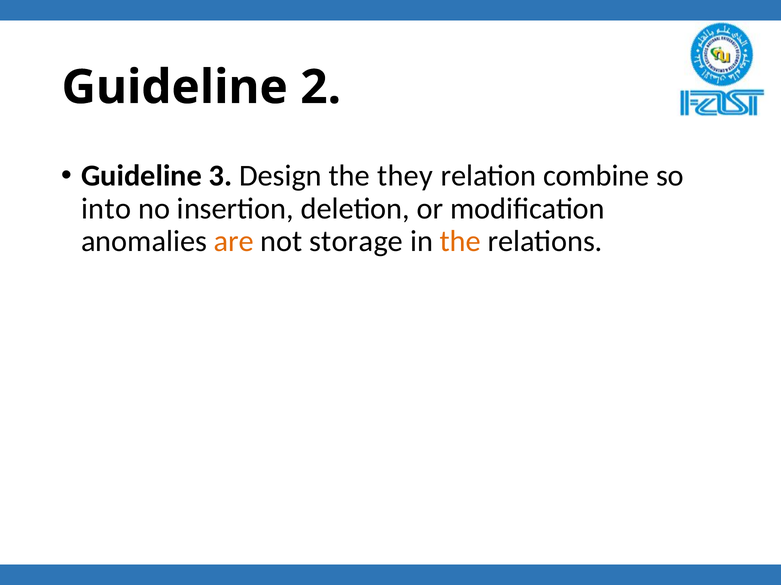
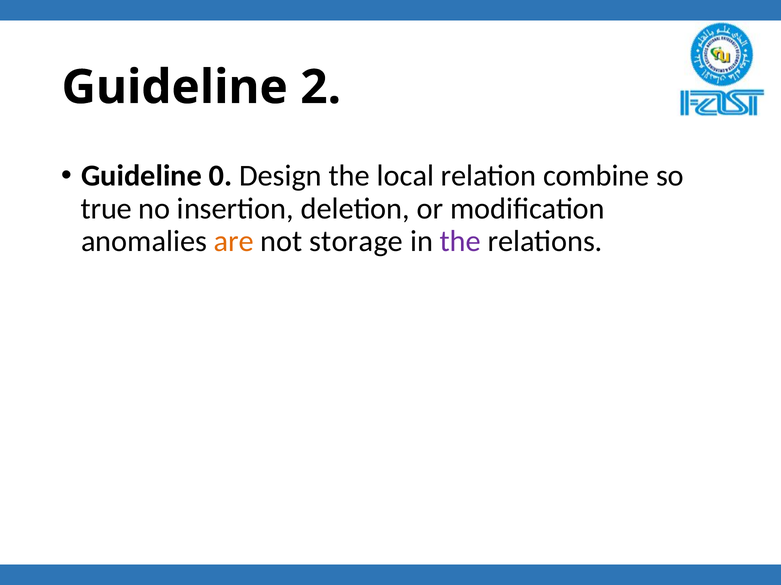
3: 3 -> 0 (221, 176)
they: they -> local (405, 176)
into: into -> true (106, 209)
the colour: orange -> purple (460, 242)
